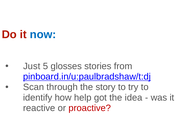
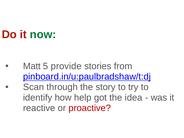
now colour: blue -> green (43, 34)
Just: Just -> Matt (32, 66)
glosses: glosses -> provide (66, 66)
